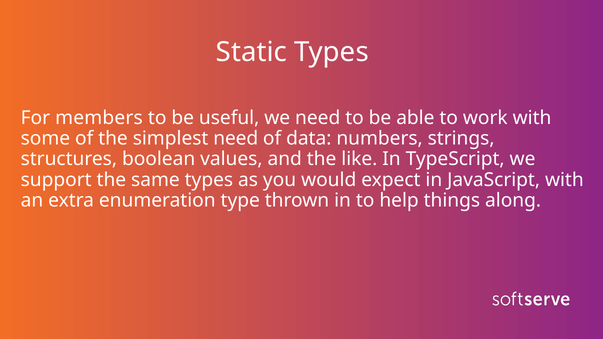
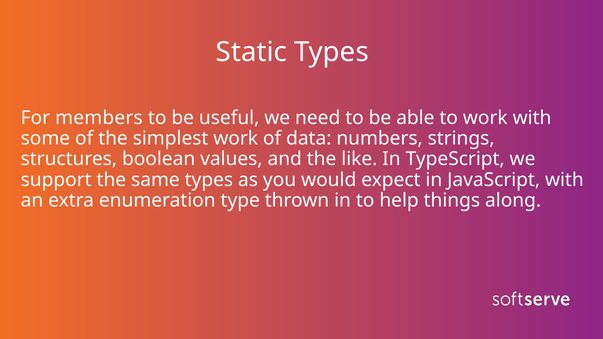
simplest need: need -> work (236, 139)
